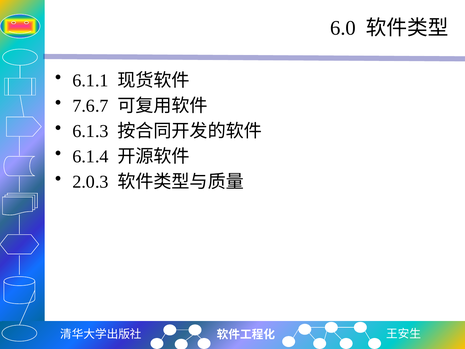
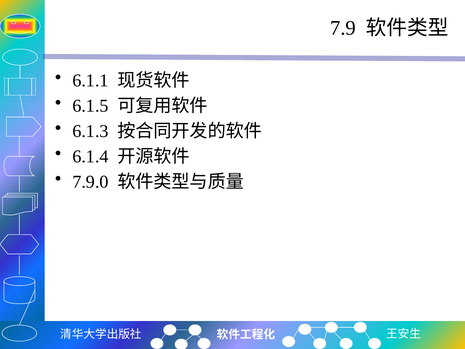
6.0: 6.0 -> 7.9 (343, 28)
7.6.7: 7.6.7 -> 6.1.5 (91, 106)
2.0.3: 2.0.3 -> 7.9.0 (91, 182)
